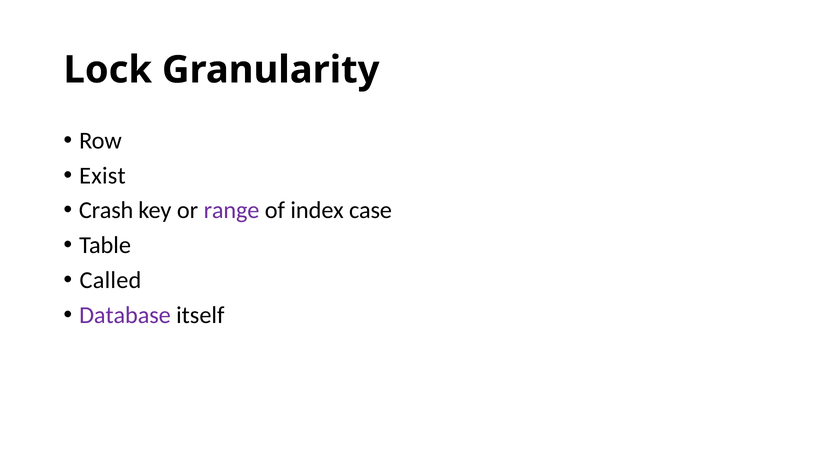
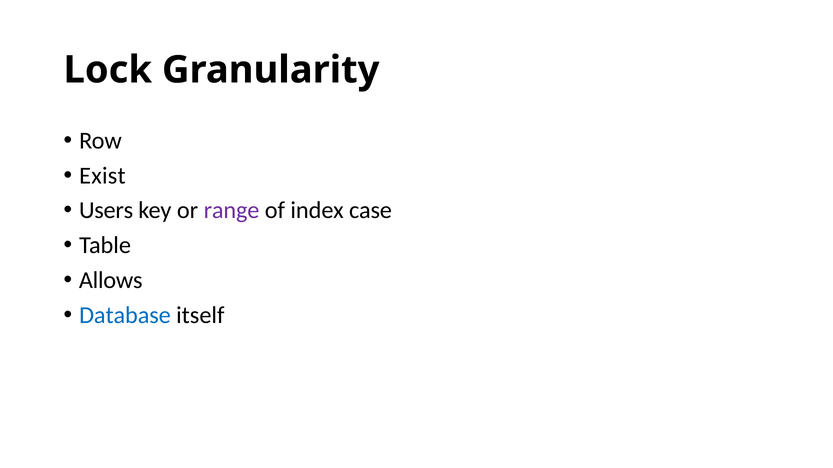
Crash: Crash -> Users (106, 211)
Called: Called -> Allows (111, 281)
Database colour: purple -> blue (125, 315)
